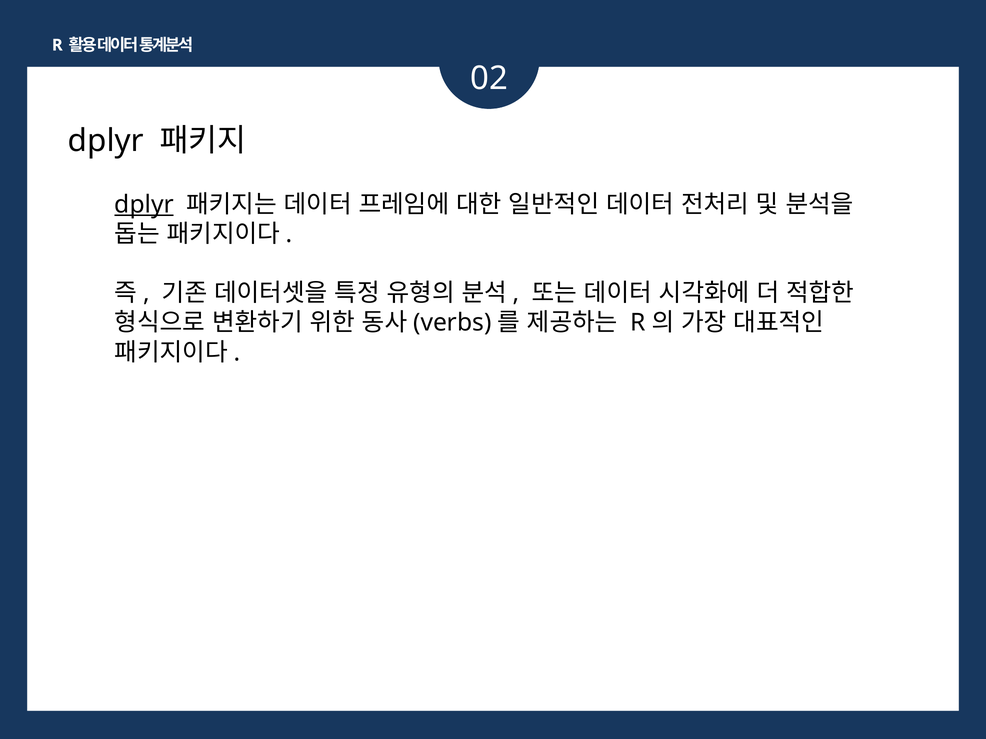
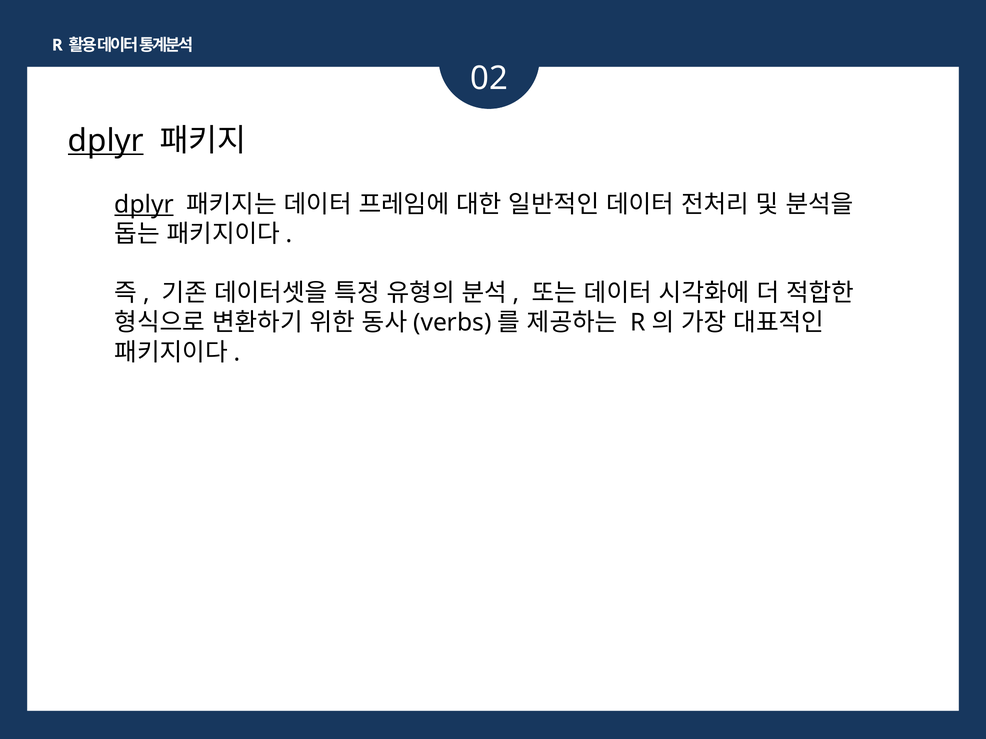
dplyr underline: none -> present (106, 141)
